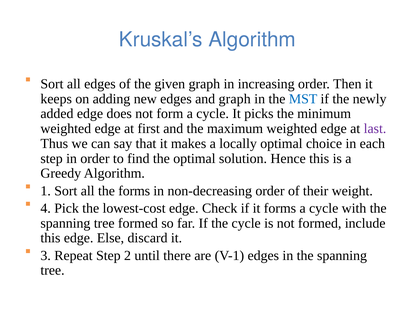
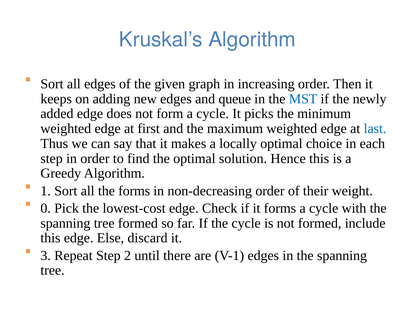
and graph: graph -> queue (235, 99)
last colour: purple -> blue (375, 129)
4: 4 -> 0 (46, 208)
